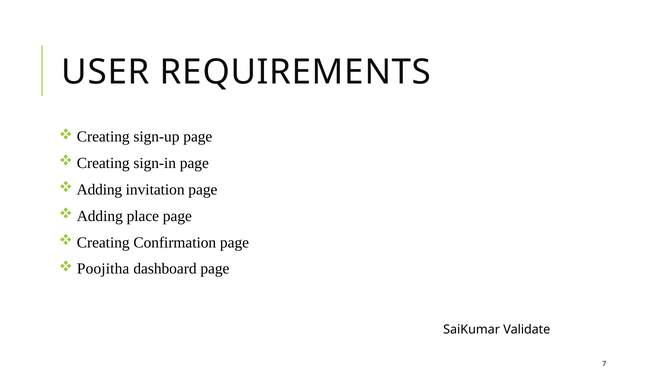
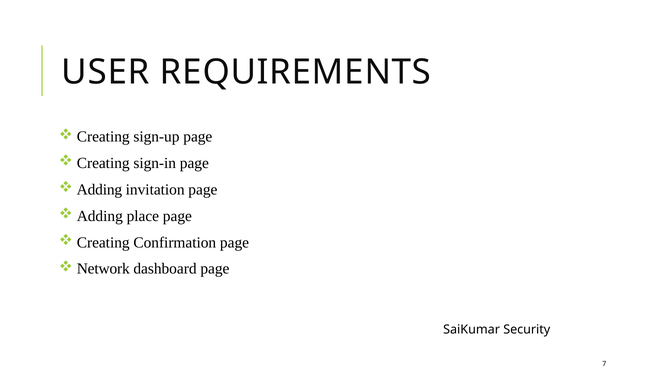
Poojitha: Poojitha -> Network (103, 269)
Validate: Validate -> Security (527, 329)
